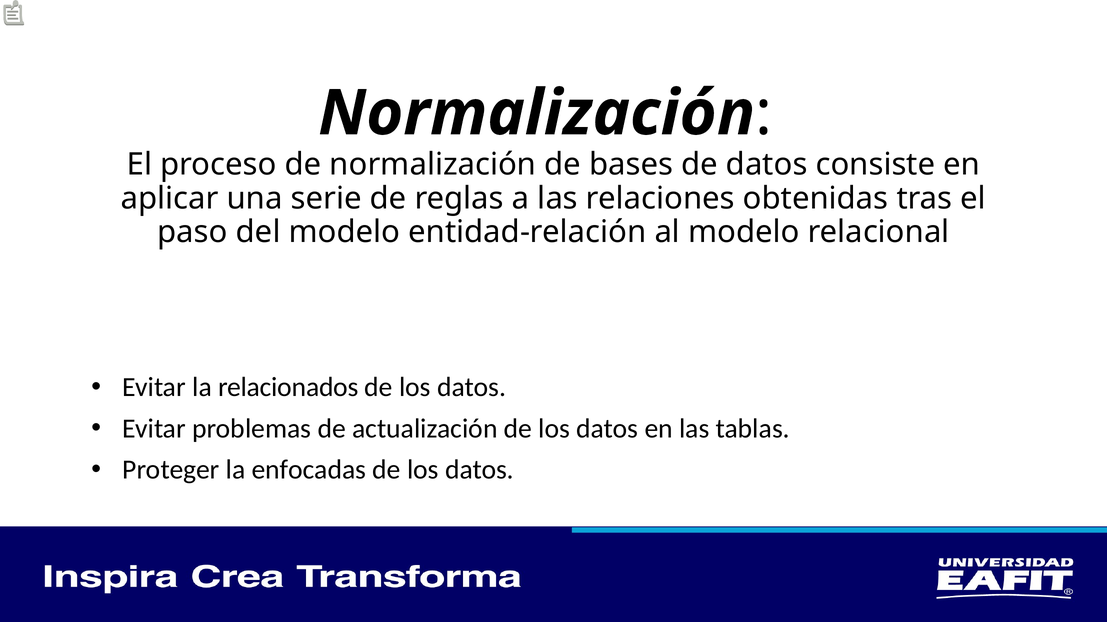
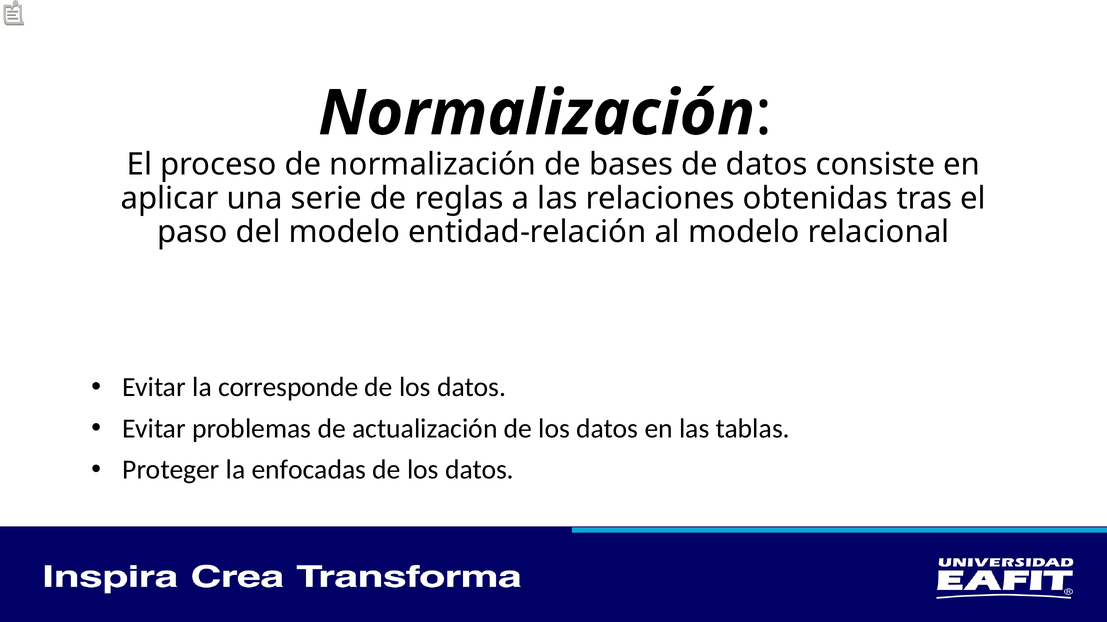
relacionados: relacionados -> corresponde (288, 388)
